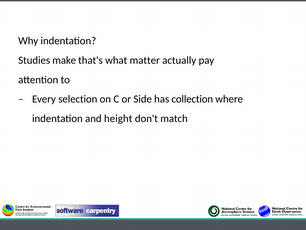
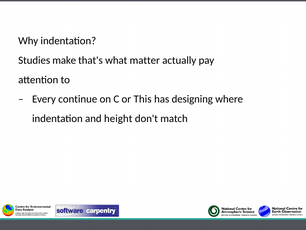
selection: selection -> continue (78, 99)
Side: Side -> This (143, 99)
collection: collection -> designing (192, 99)
